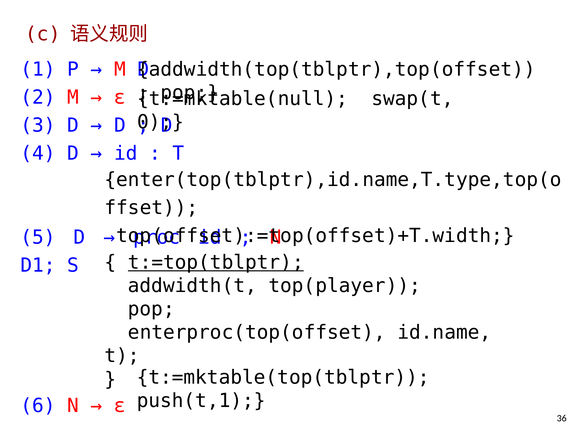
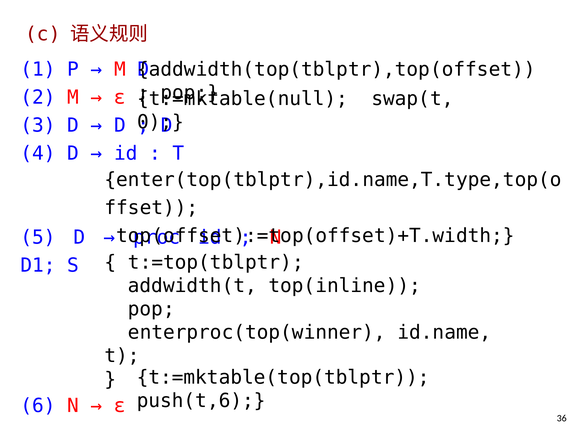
t:=top(tblptr underline: present -> none (216, 262)
top(player: top(player -> top(inline (345, 286)
enterproc(top(offset: enterproc(top(offset -> enterproc(top(winner (257, 333)
push(t,1: push(t,1 -> push(t,6 (201, 401)
